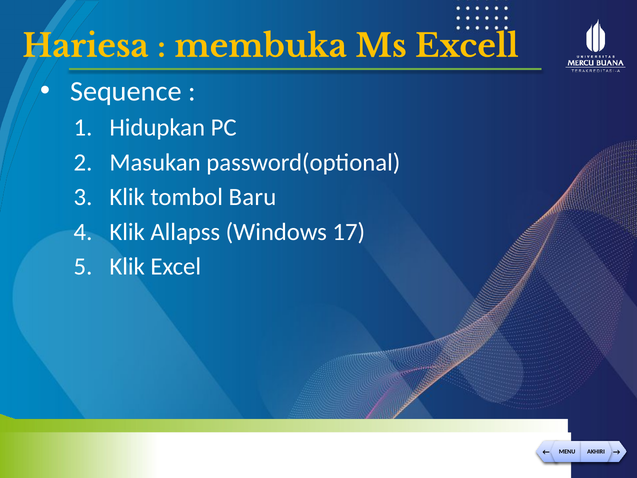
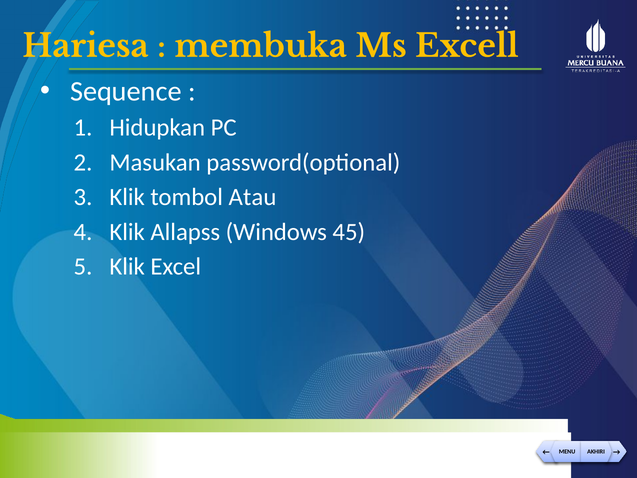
Baru: Baru -> Atau (252, 197)
17: 17 -> 45 (349, 232)
